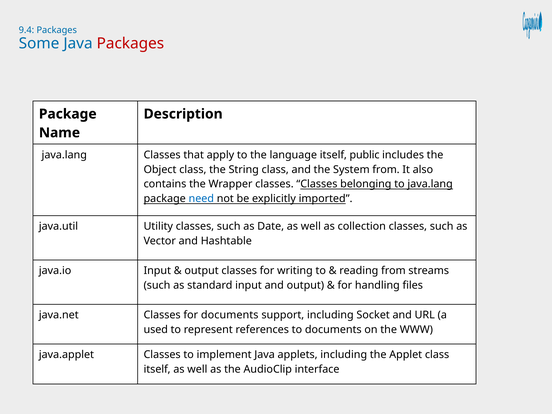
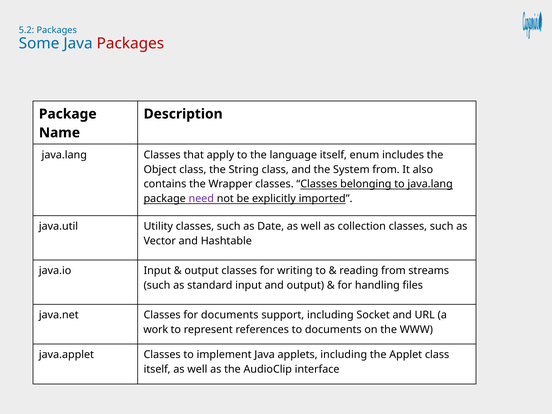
9.4: 9.4 -> 5.2 (26, 30)
public: public -> enum (364, 155)
need colour: blue -> purple (201, 199)
used: used -> work (156, 330)
